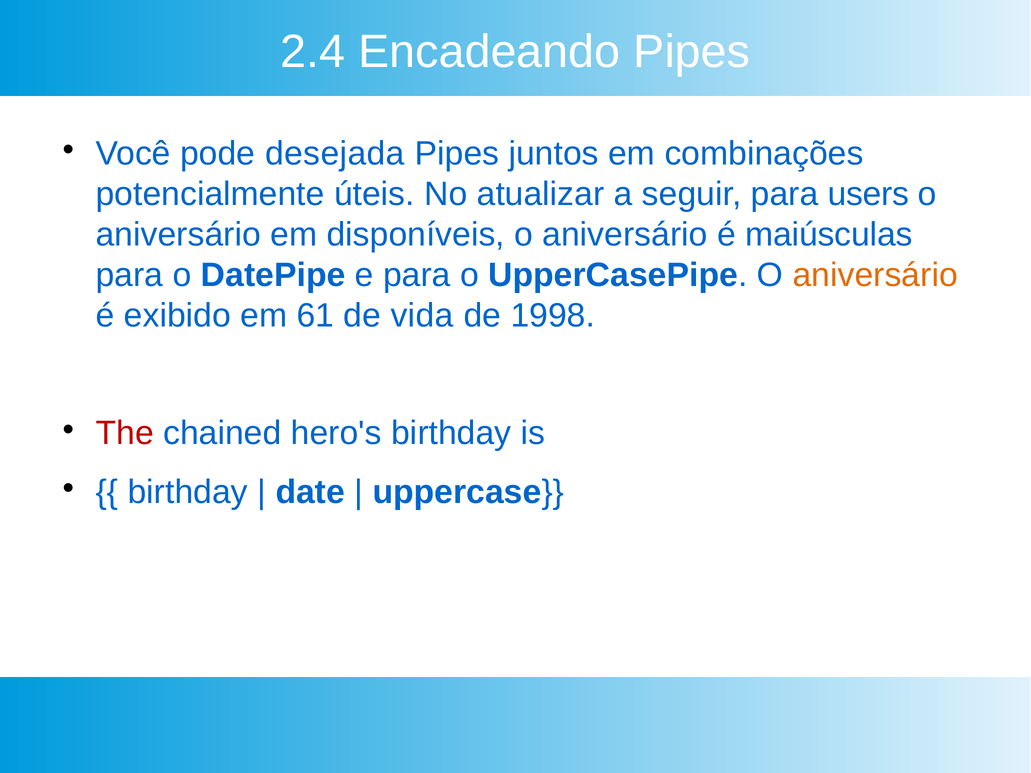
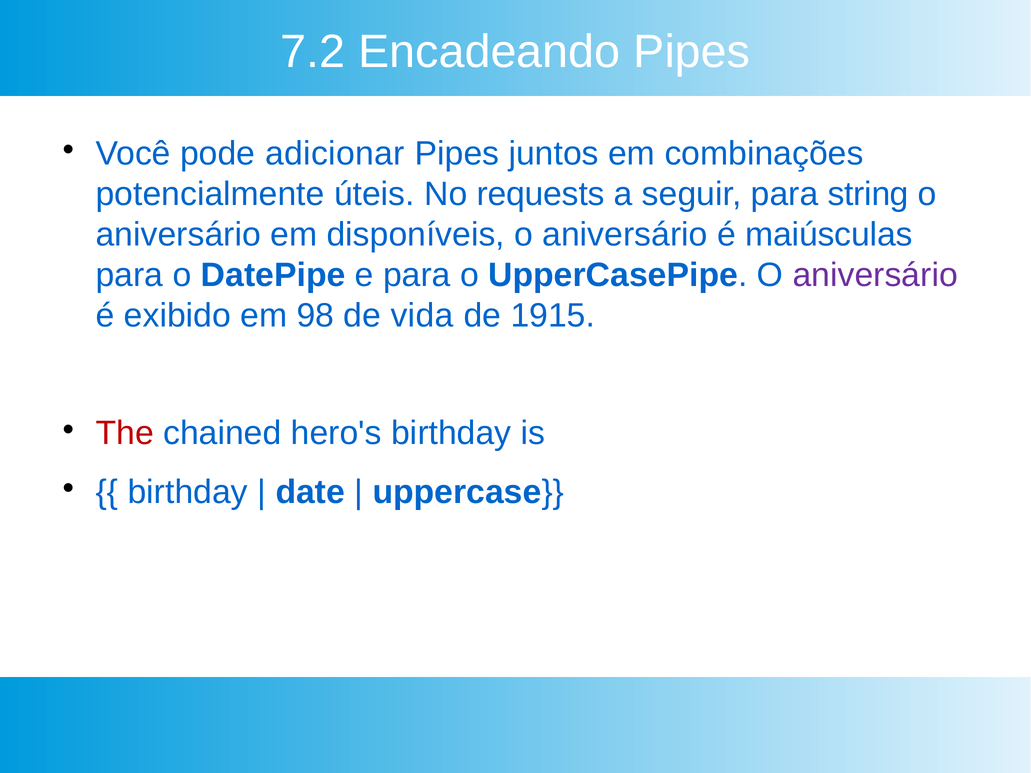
2.4: 2.4 -> 7.2 (313, 52)
desejada: desejada -> adicionar (335, 154)
atualizar: atualizar -> requests (541, 194)
users: users -> string (868, 194)
aniversário colour: orange -> purple (875, 275)
61: 61 -> 98 (315, 316)
1998: 1998 -> 1915 (553, 316)
